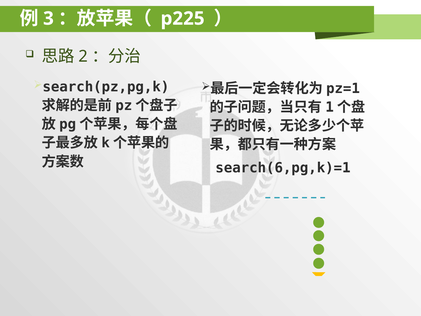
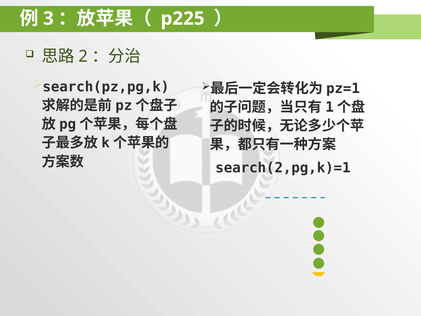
search(6,pg,k)=1: search(6,pg,k)=1 -> search(2,pg,k)=1 (283, 168)
